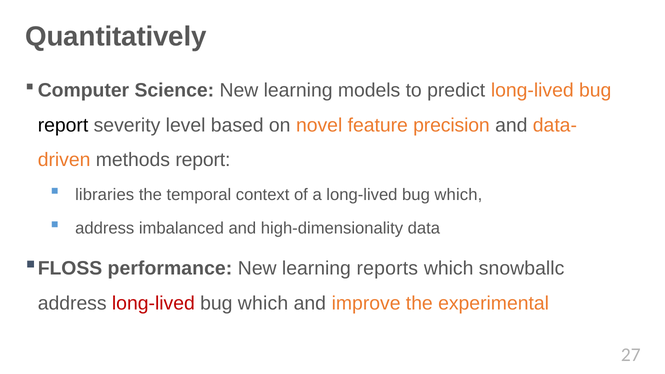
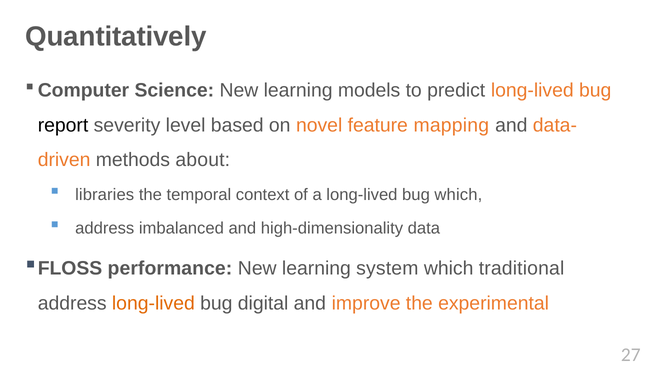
precision: precision -> mapping (451, 125)
methods report: report -> about (203, 160)
reports: reports -> system (387, 269)
snowballc: snowballc -> traditional (522, 269)
long-lived colour: red -> orange (153, 303)
which: which -> digital (263, 303)
